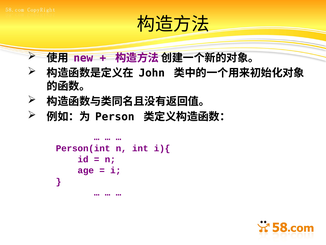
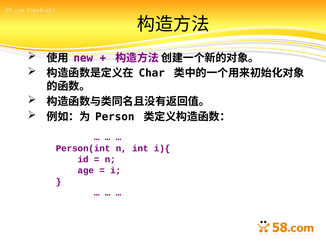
John: John -> Char (152, 73)
